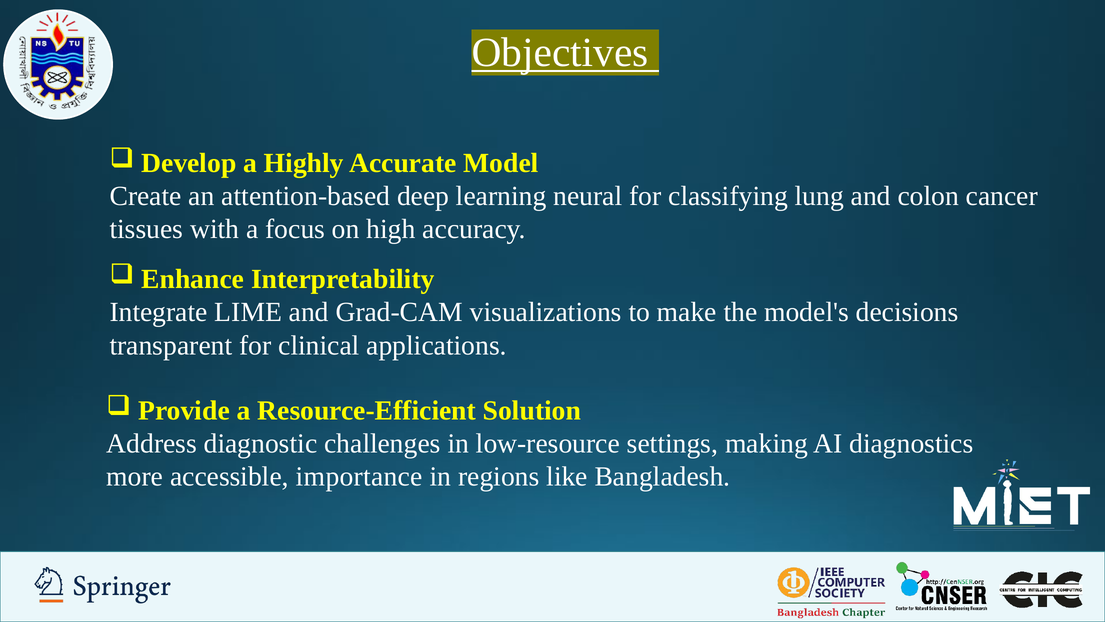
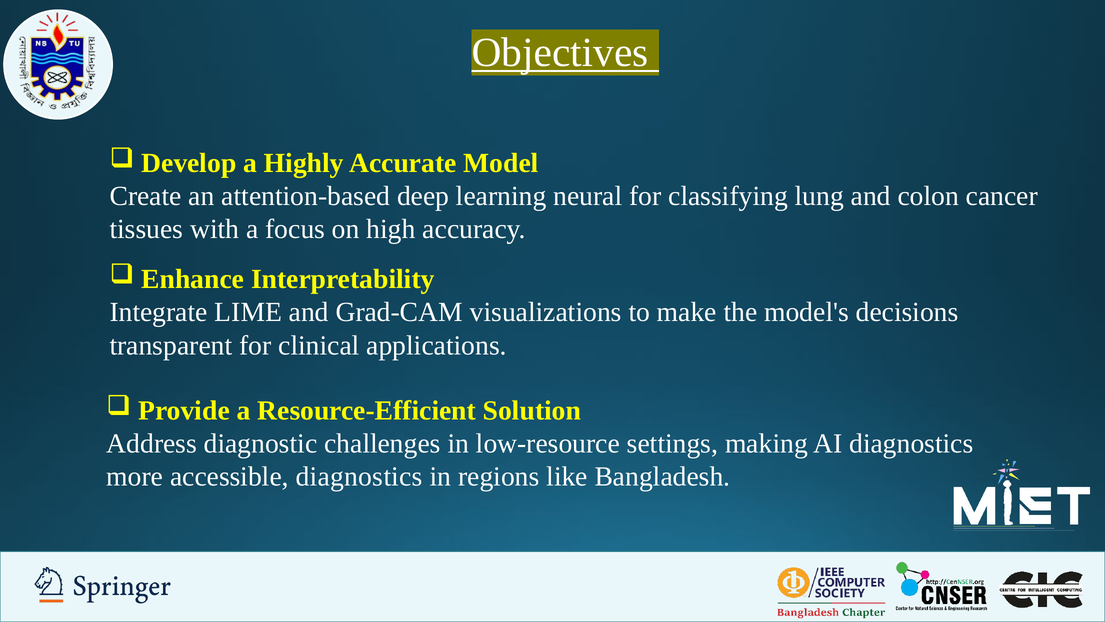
accessible importance: importance -> diagnostics (359, 476)
